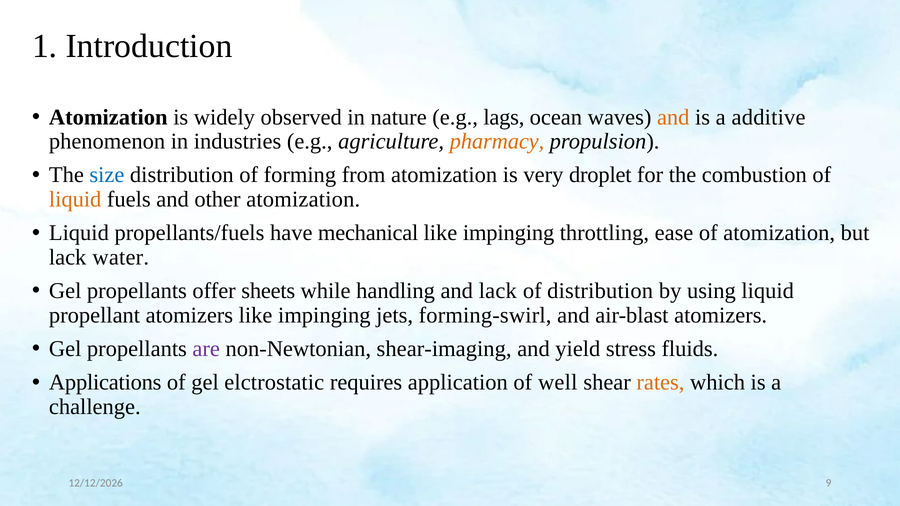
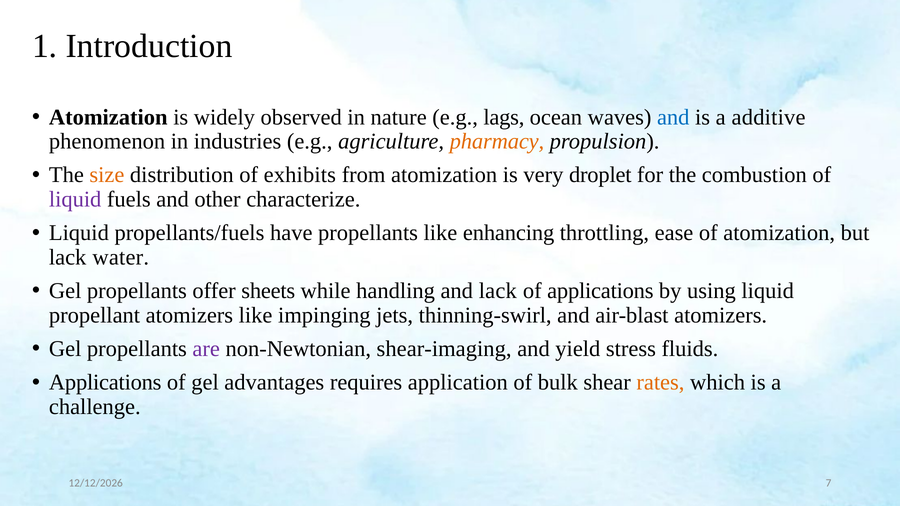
and colour: orange -> blue (673, 117)
size colour: blue -> orange (107, 175)
forming: forming -> exhibits (300, 175)
liquid colour: orange -> purple (75, 199)
other atomization: atomization -> characterize (303, 199)
have mechanical: mechanical -> propellants (368, 233)
impinging: impinging -> enhancing (509, 233)
of distribution: distribution -> applications (600, 291)
forming-swirl: forming-swirl -> thinning-swirl (485, 315)
elctrostatic: elctrostatic -> advantages (274, 383)
well: well -> bulk (558, 383)
9: 9 -> 7 (829, 483)
